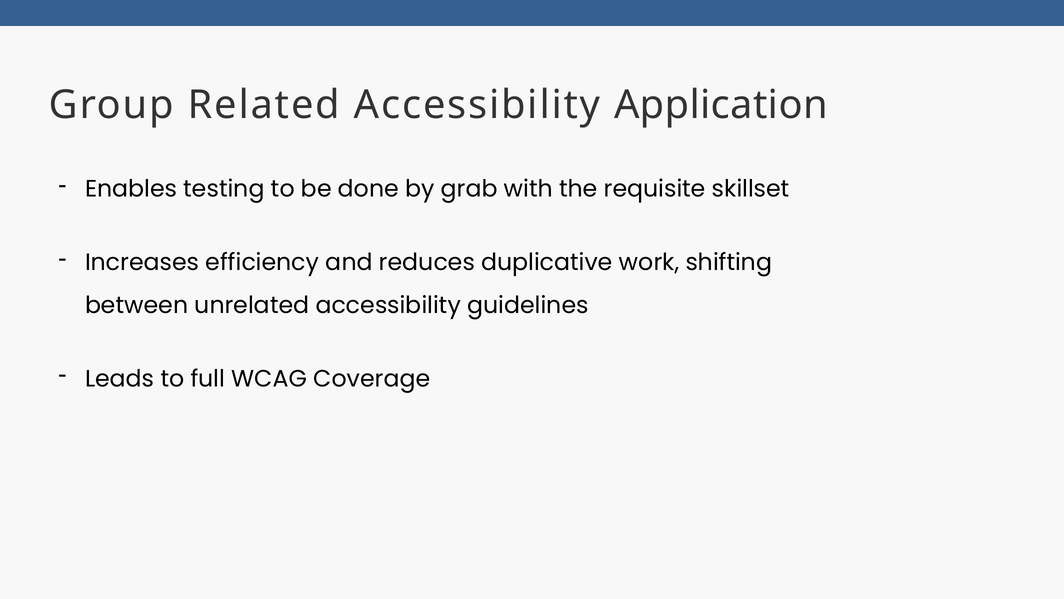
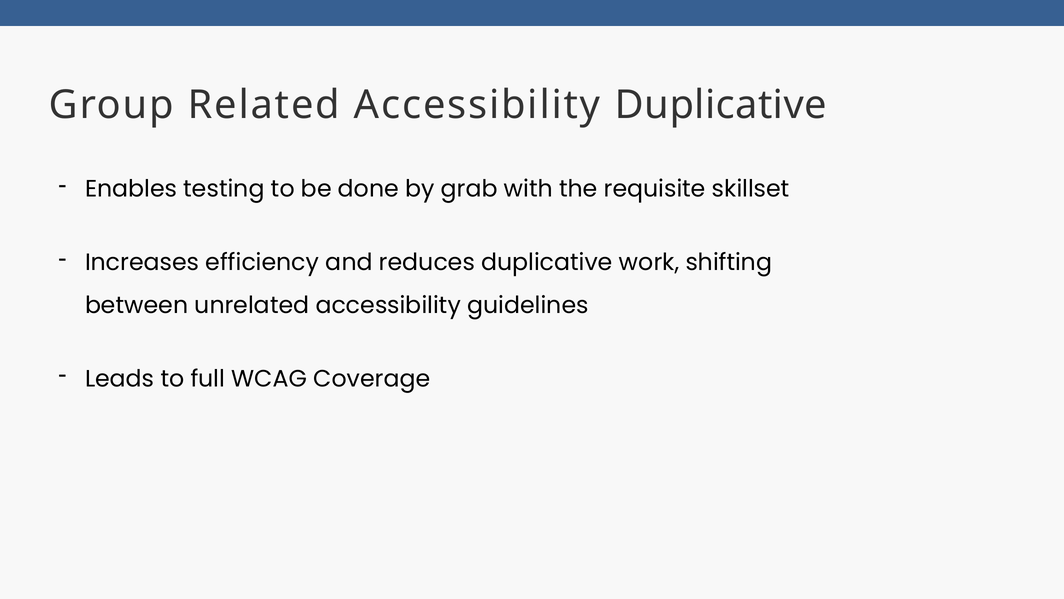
Accessibility Application: Application -> Duplicative (721, 105)
